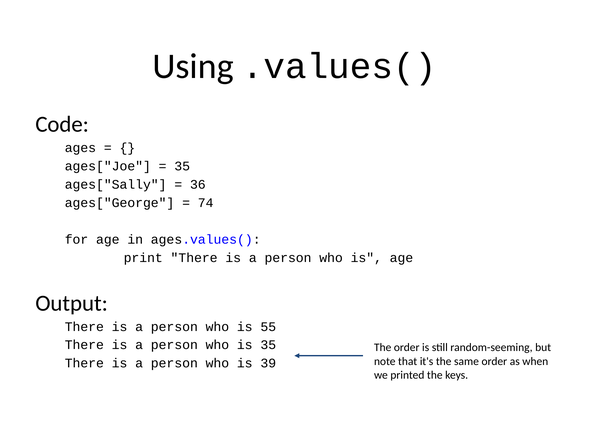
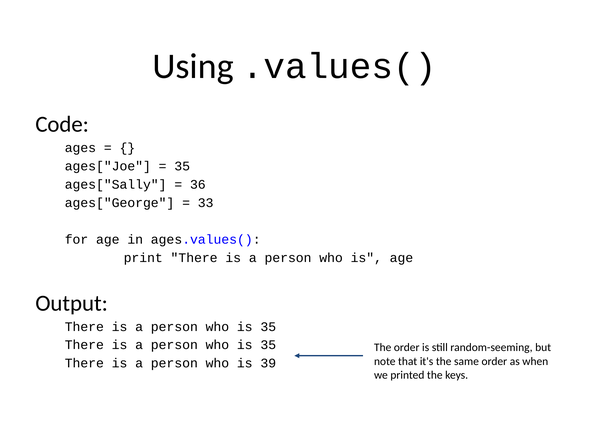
74: 74 -> 33 (206, 203)
55: 55 -> 35 (268, 326)
